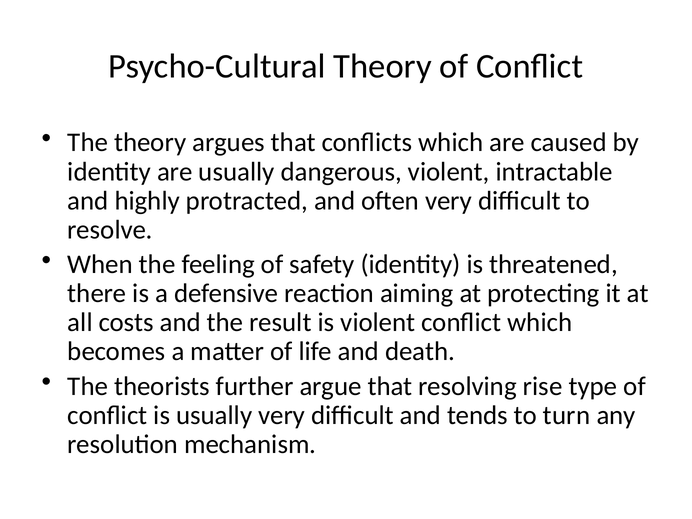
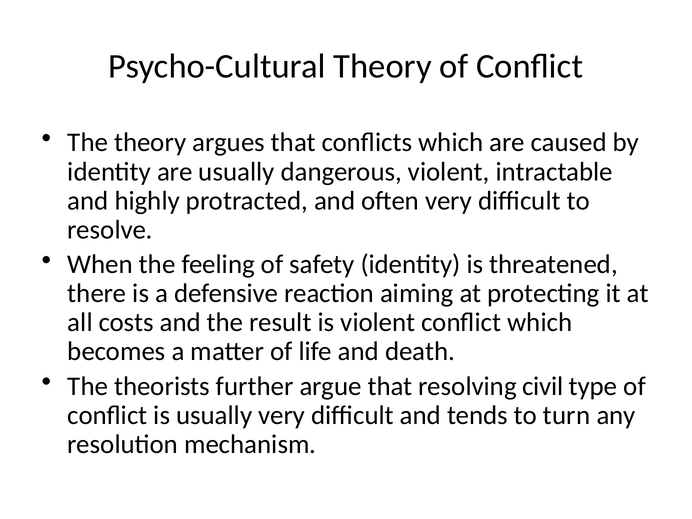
rise: rise -> civil (543, 386)
